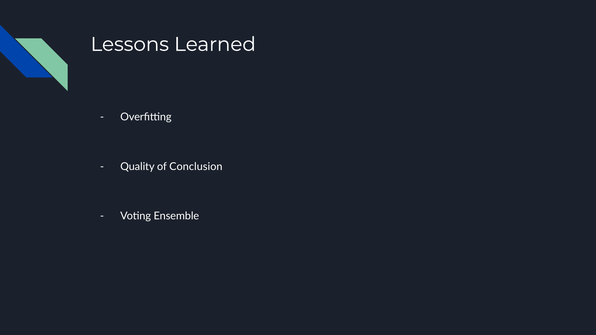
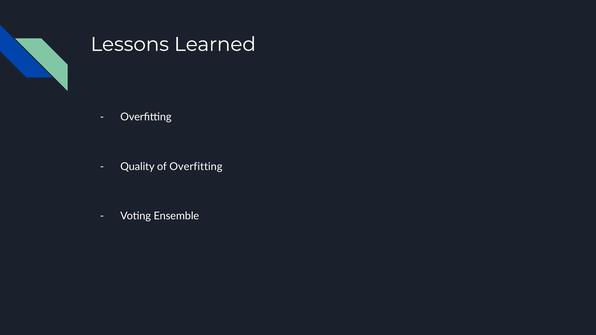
of Conclusion: Conclusion -> Overfitting (196, 167)
